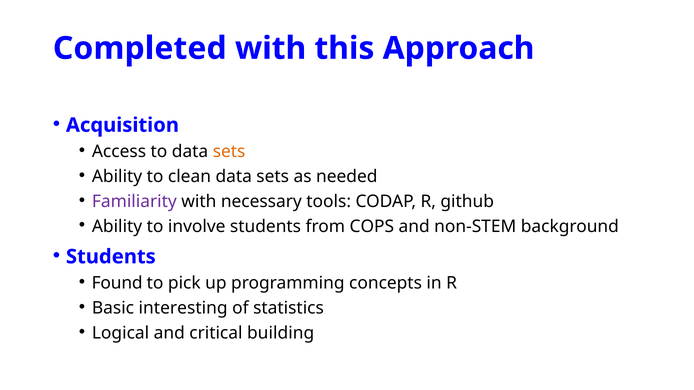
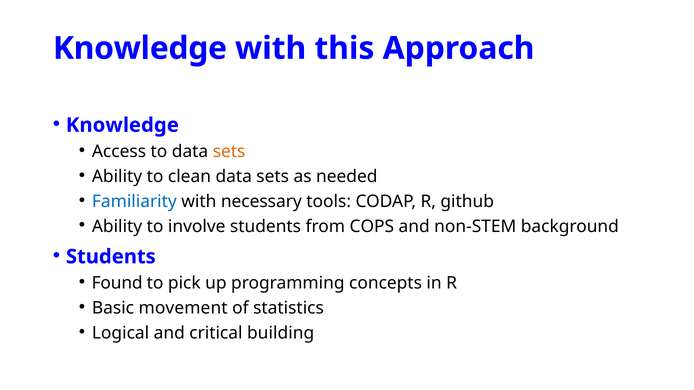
Completed: Completed -> Knowledge (140, 48)
Acquisition: Acquisition -> Knowledge (122, 125)
Familiarity colour: purple -> blue (134, 202)
interesting: interesting -> movement (183, 308)
